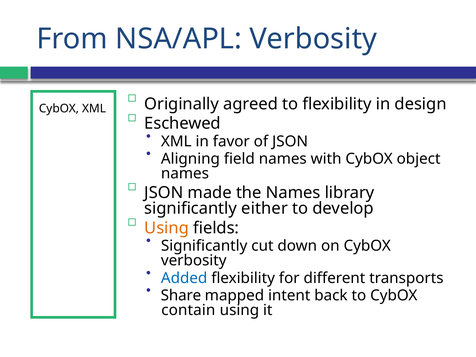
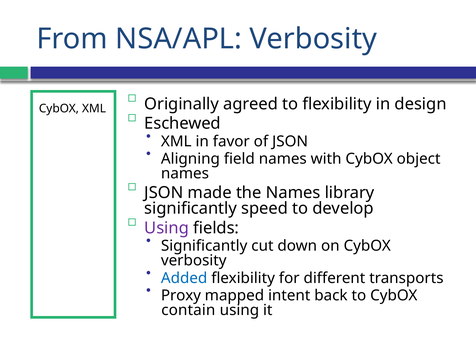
either: either -> speed (265, 208)
Using colour: orange -> purple (167, 228)
Share: Share -> Proxy (181, 295)
